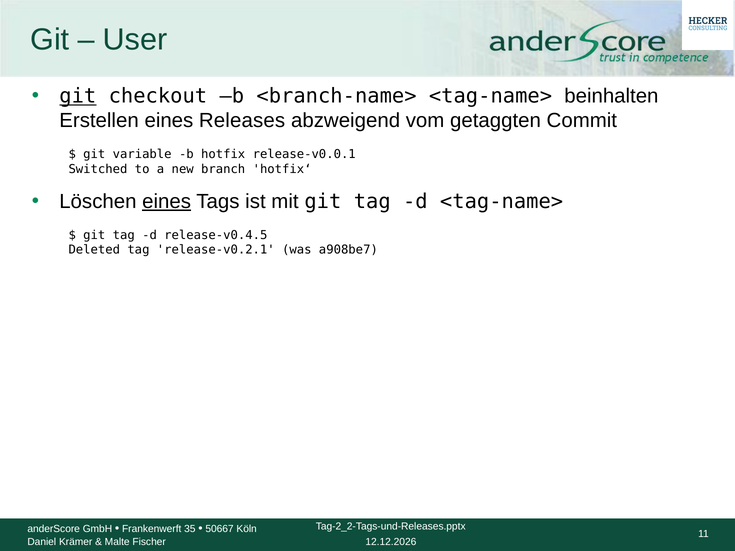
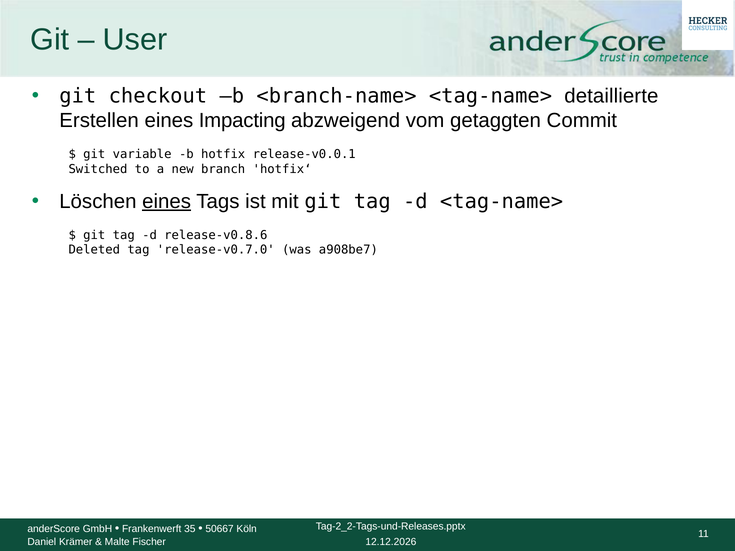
git underline: present -> none (78, 96)
beinhalten: beinhalten -> detaillierte (611, 96)
Releases: Releases -> Impacting (242, 121)
release-v0.4.5: release-v0.4.5 -> release-v0.8.6 (216, 235)
release-v0.2.1: release-v0.2.1 -> release-v0.7.0 (216, 250)
